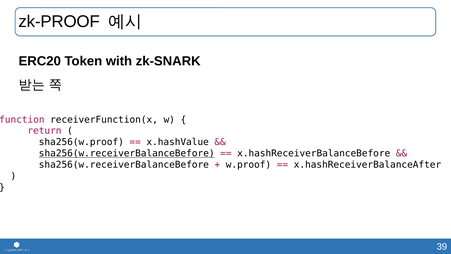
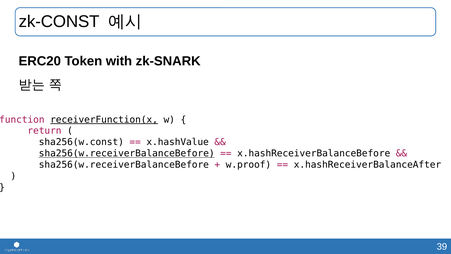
zk-PROOF: zk-PROOF -> zk-CONST (59, 22)
receiverFunction(x underline: none -> present (104, 119)
sha256(w.proof: sha256(w.proof -> sha256(w.const (81, 142)
